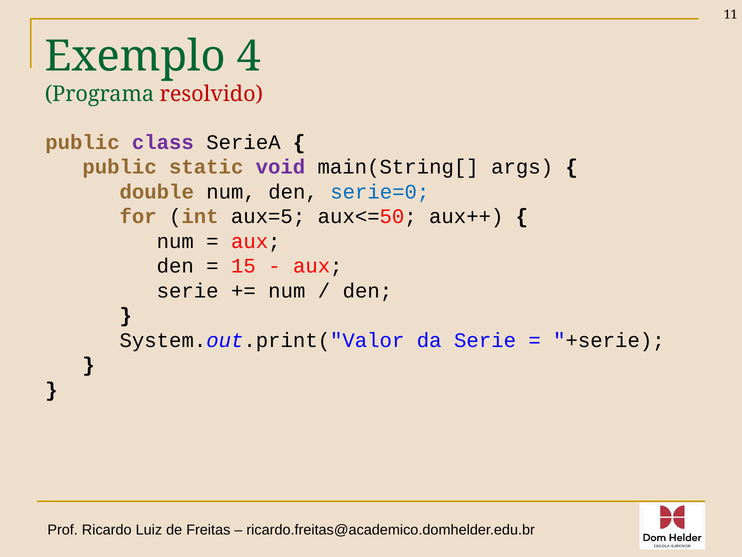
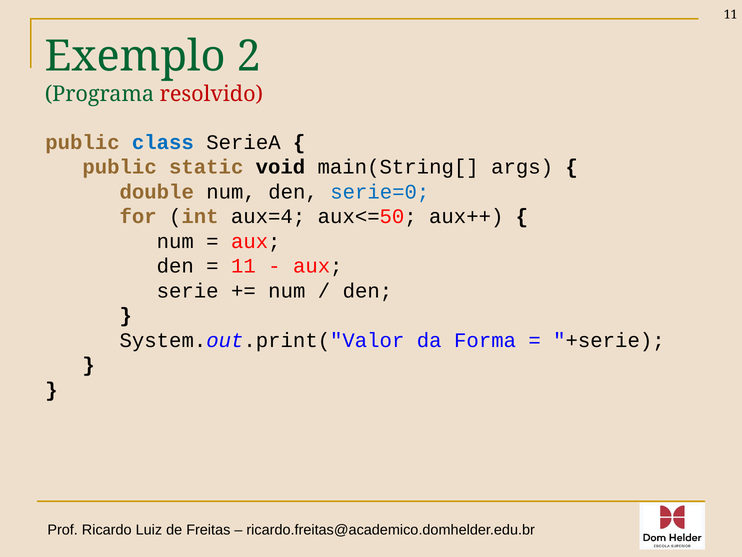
4: 4 -> 2 (249, 56)
class colour: purple -> blue (163, 142)
void colour: purple -> black (280, 167)
aux=5: aux=5 -> aux=4 (268, 216)
15: 15 -> 11 (243, 266)
da Serie: Serie -> Forma (485, 340)
